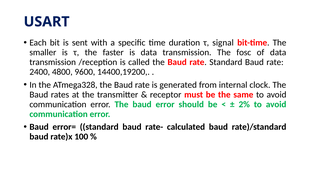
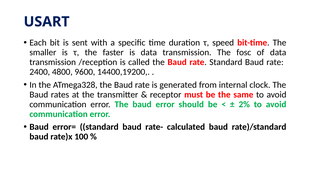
signal: signal -> speed (223, 43)
